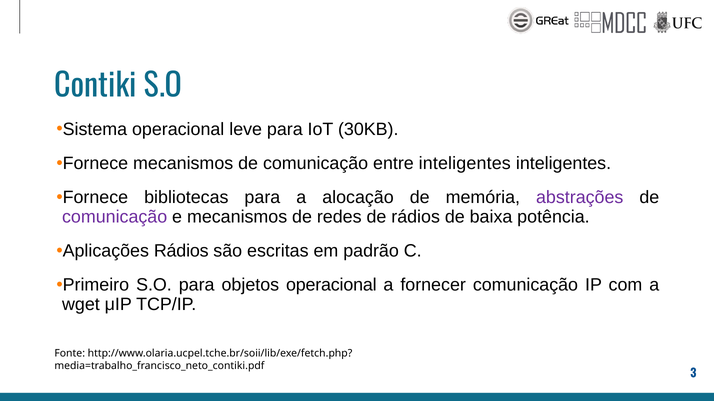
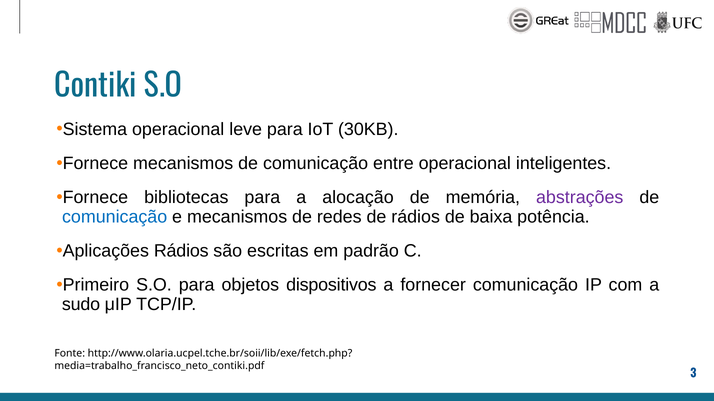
entre inteligentes: inteligentes -> operacional (465, 164)
comunicação colour: purple -> blue (115, 217)
objetos operacional: operacional -> dispositivos (331, 285)
wget: wget -> sudo (81, 305)
